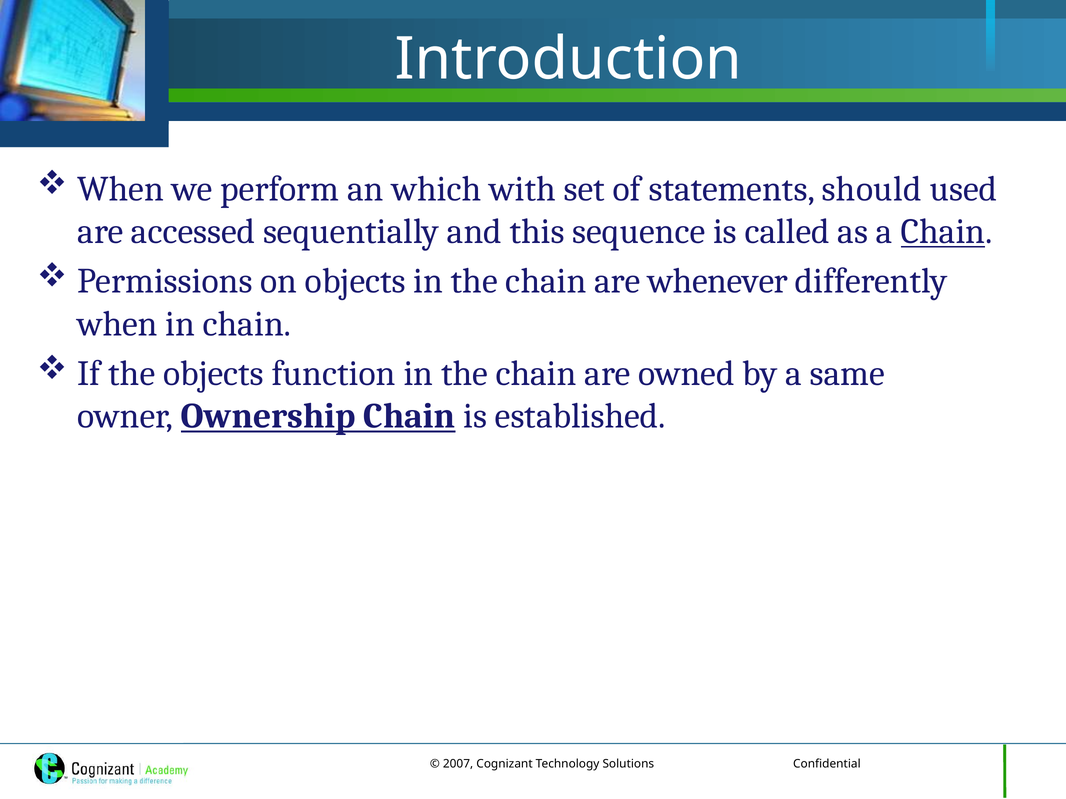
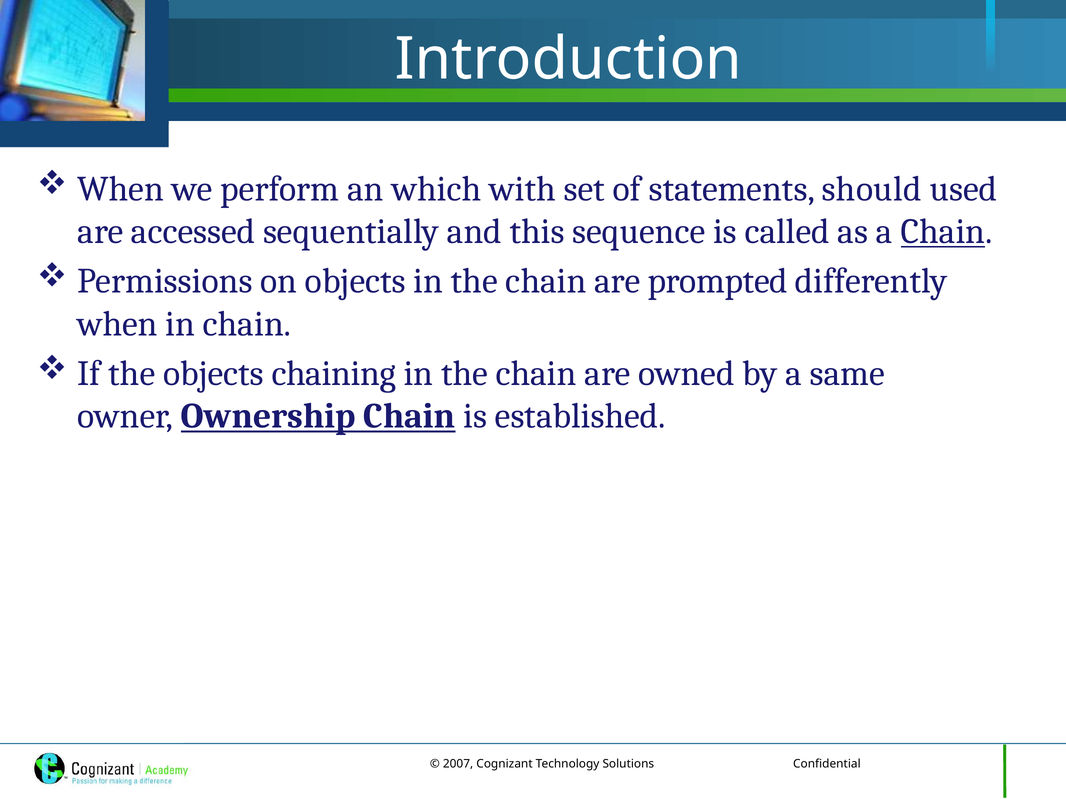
whenever: whenever -> prompted (718, 281)
function: function -> chaining (334, 374)
